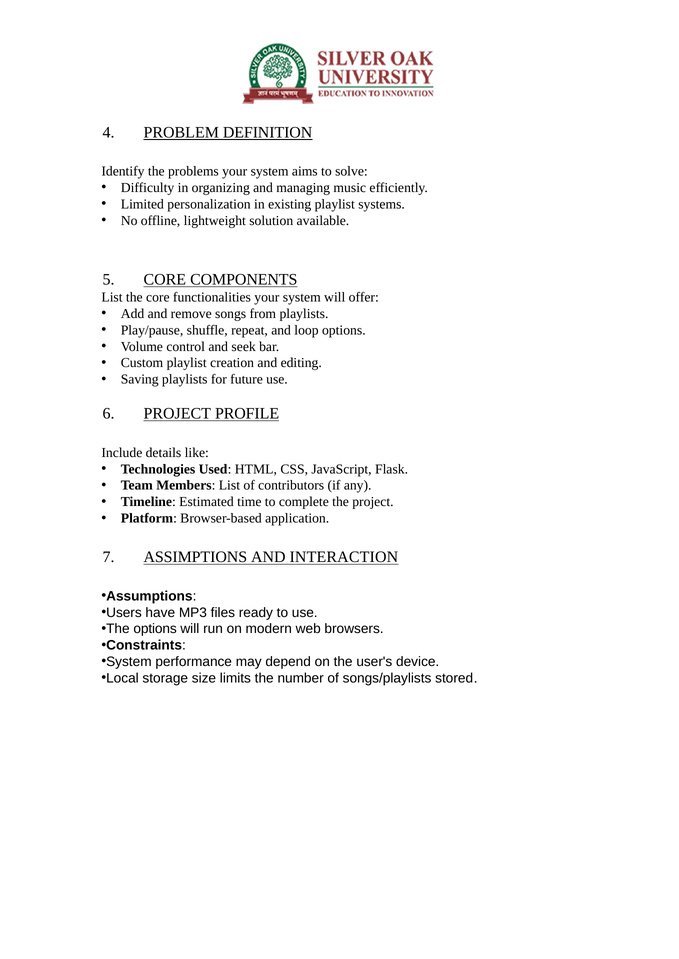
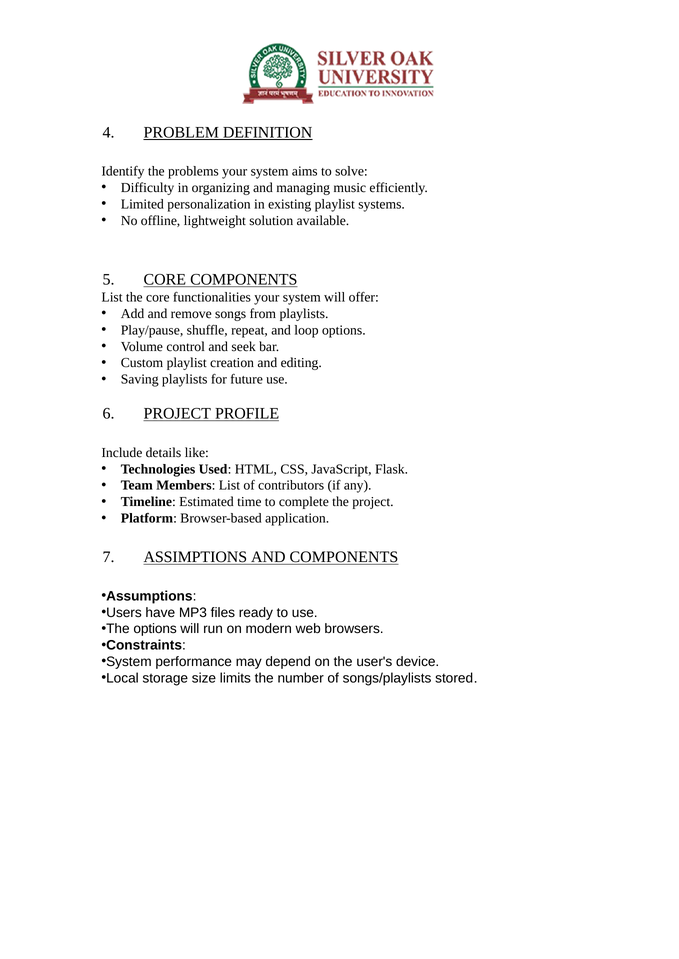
AND INTERACTION: INTERACTION -> COMPONENTS (344, 557)
